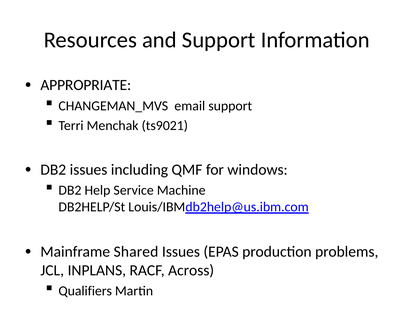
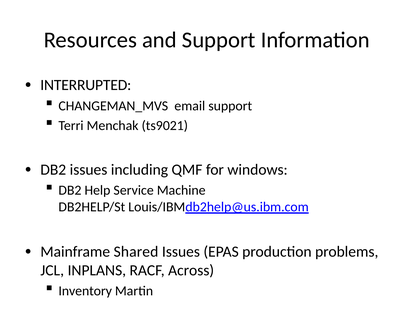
APPROPRIATE: APPROPRIATE -> INTERRUPTED (86, 85)
Qualifiers: Qualifiers -> Inventory (85, 291)
